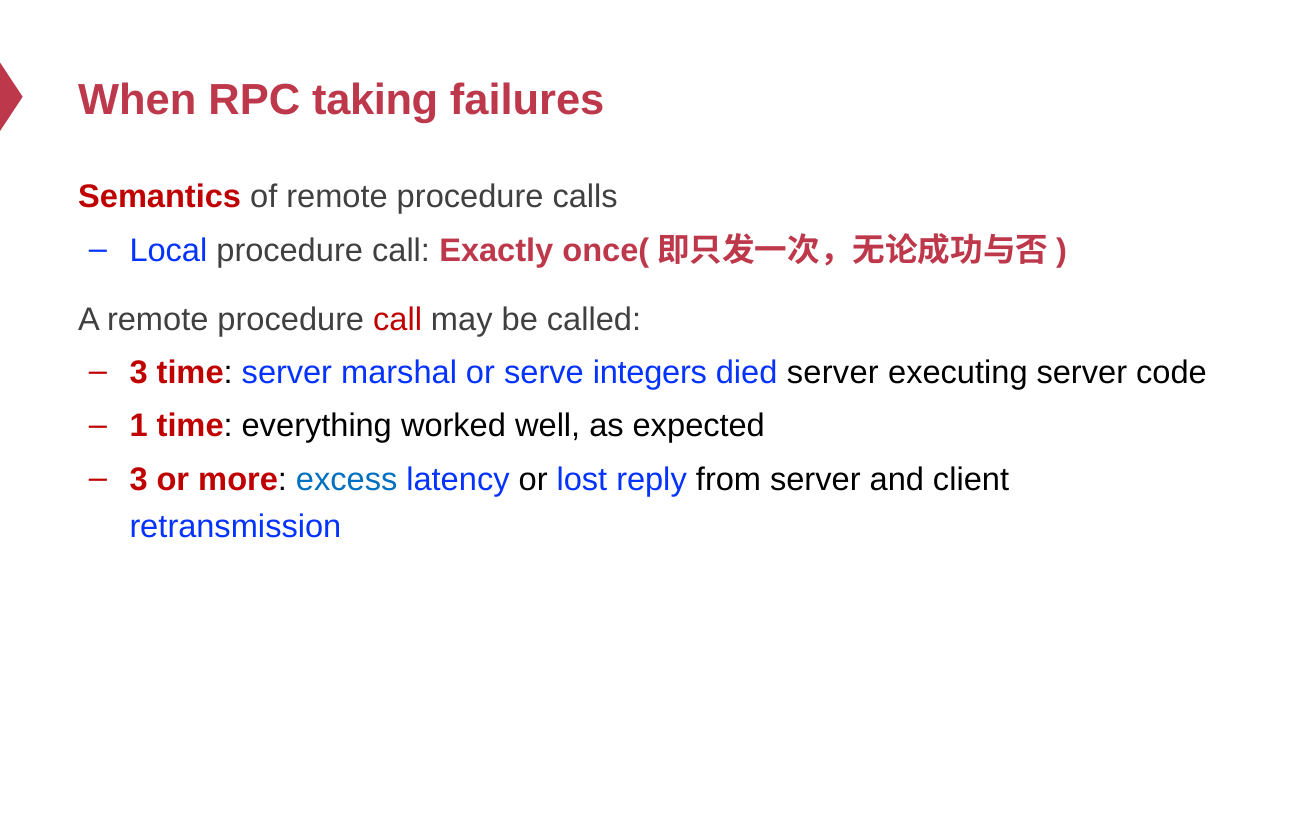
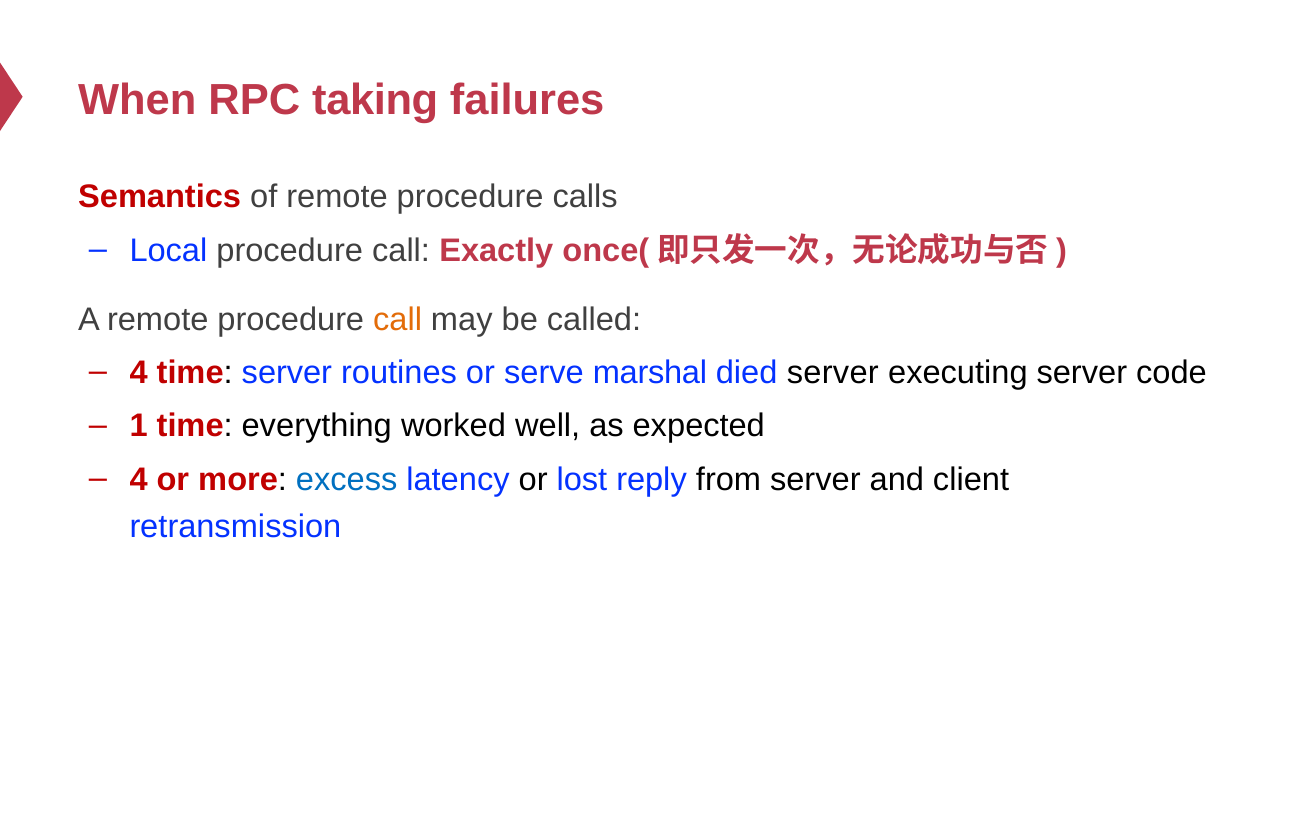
call colour: red -> orange (398, 319)
3: 3 -> 4 (139, 373)
marshal: marshal -> routines (399, 373)
integers: integers -> marshal (650, 373)
3: 3 -> 4 (139, 480)
